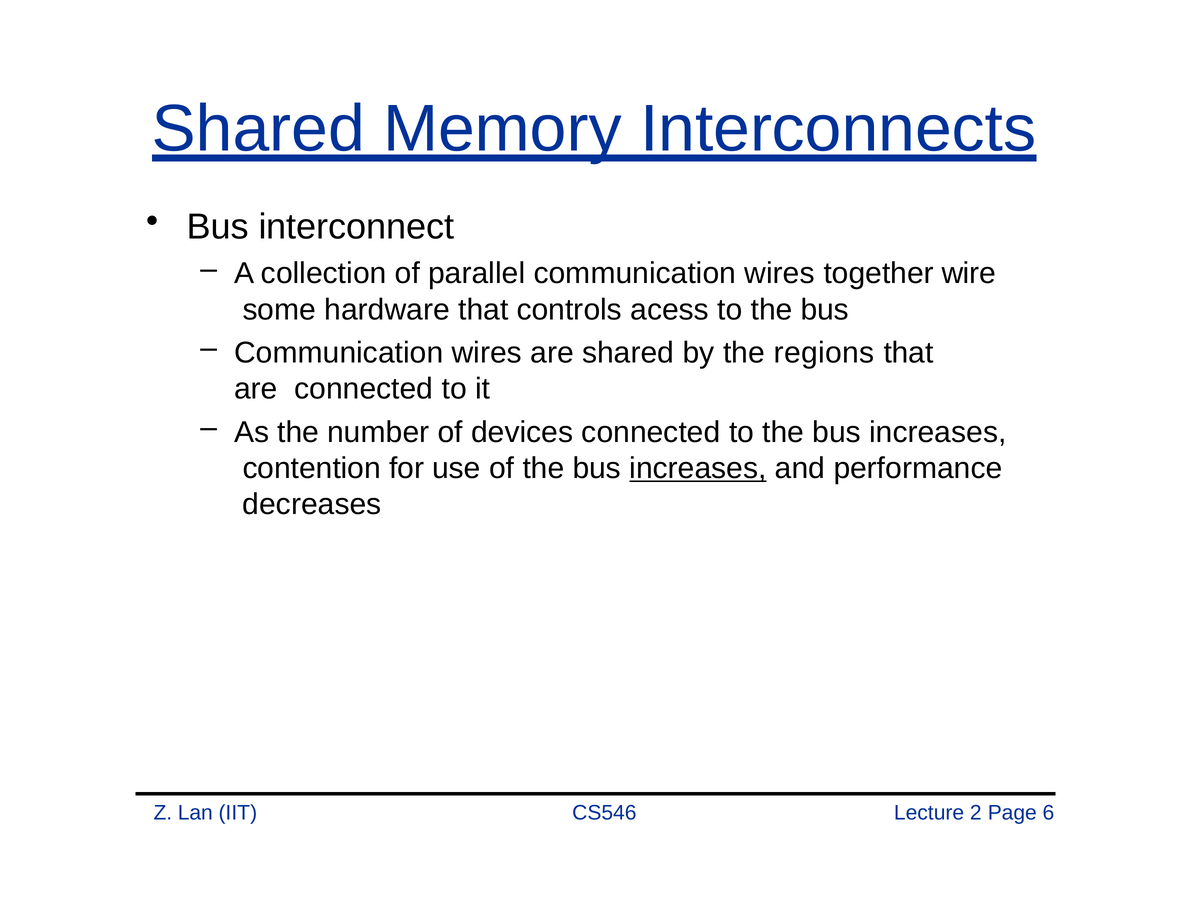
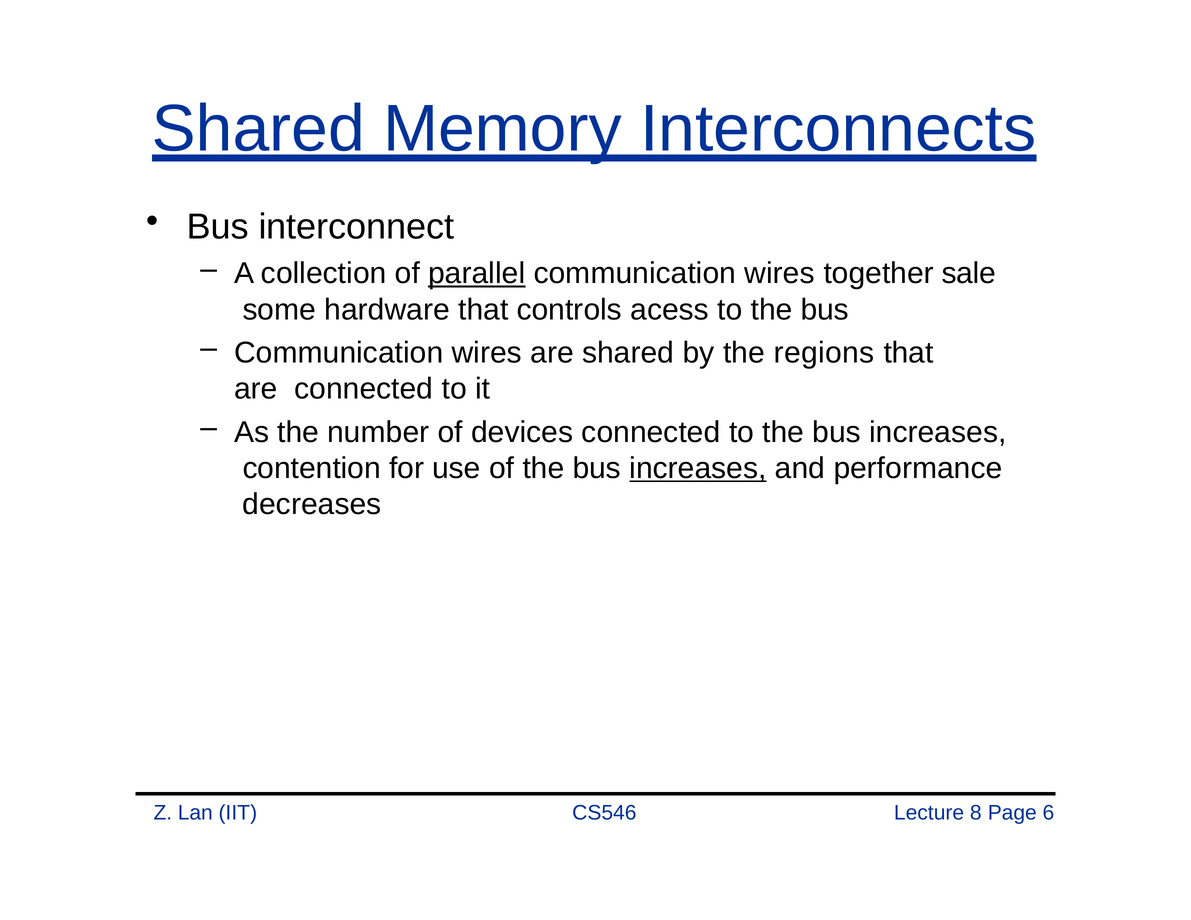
parallel underline: none -> present (477, 274)
wire: wire -> sale (969, 274)
2: 2 -> 8 (976, 813)
